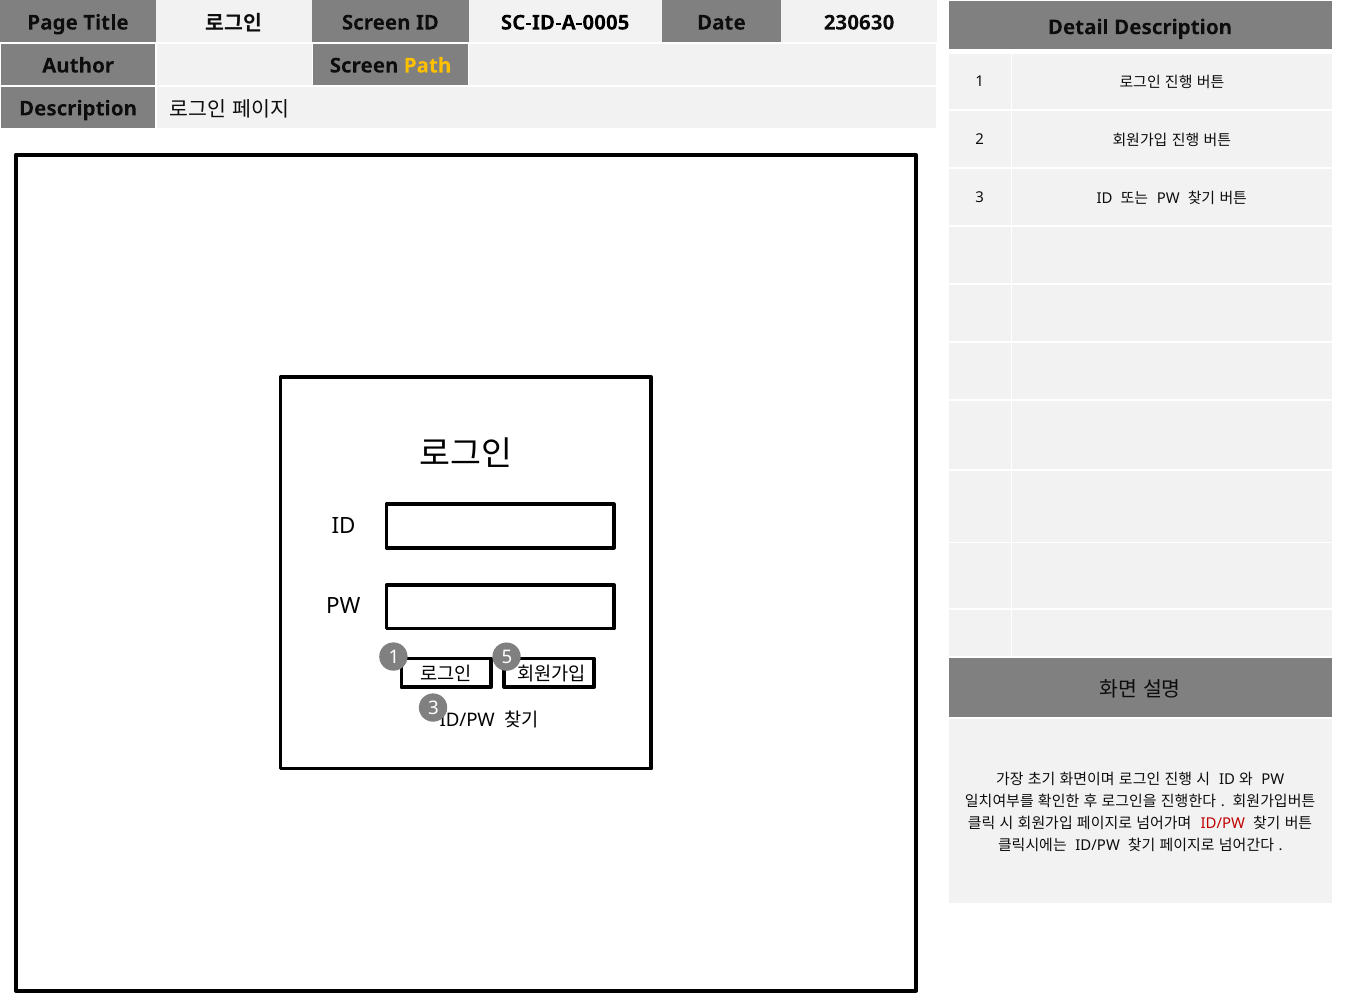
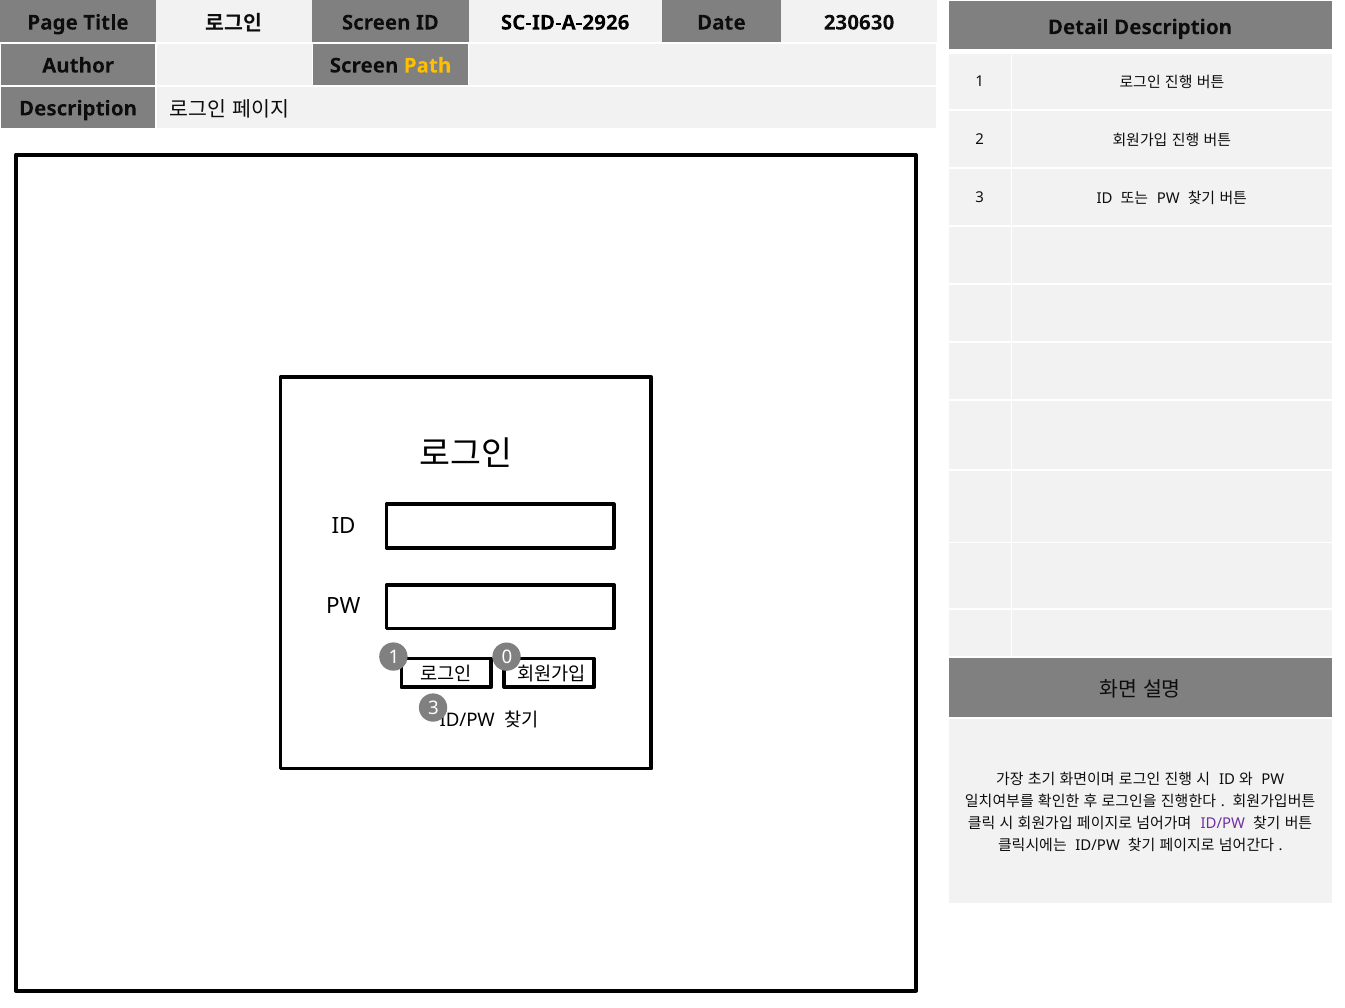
SC-ID-A-0005: SC-ID-A-0005 -> SC-ID-A-2926 (565, 23)
5: 5 -> 0 (507, 658)
ID/PW colour: red -> purple (1223, 824)
